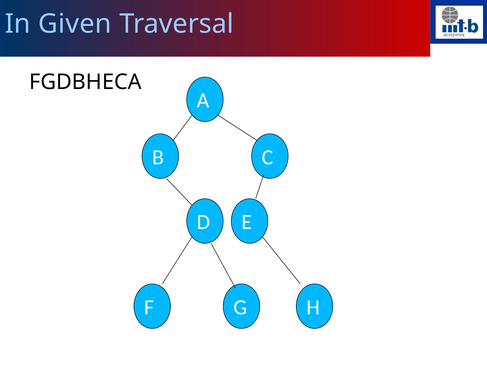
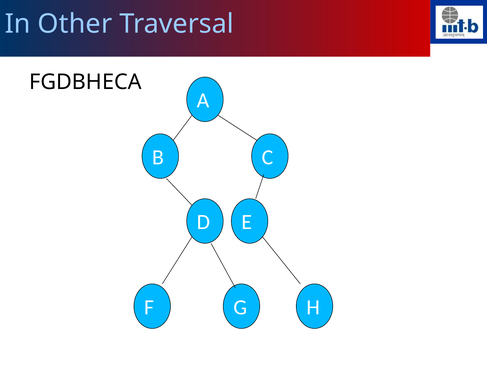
Given: Given -> Other (75, 24)
